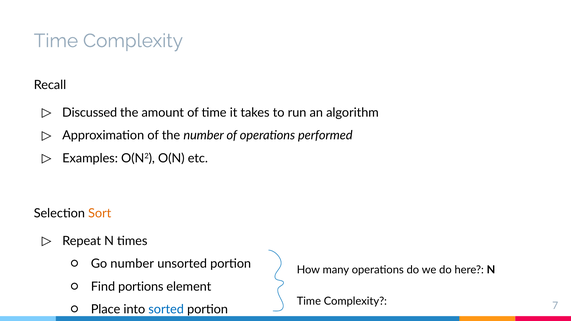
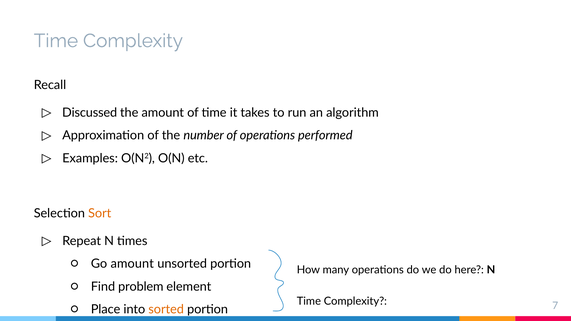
Go number: number -> amount (132, 264)
portions: portions -> problem (141, 287)
sorted colour: blue -> orange (166, 310)
